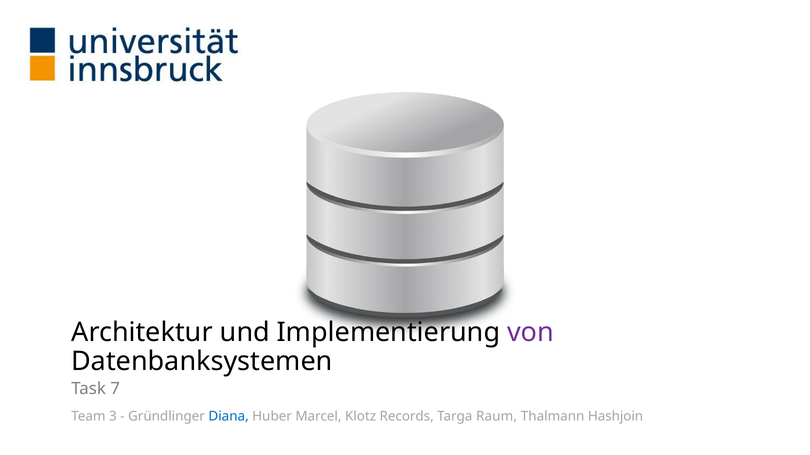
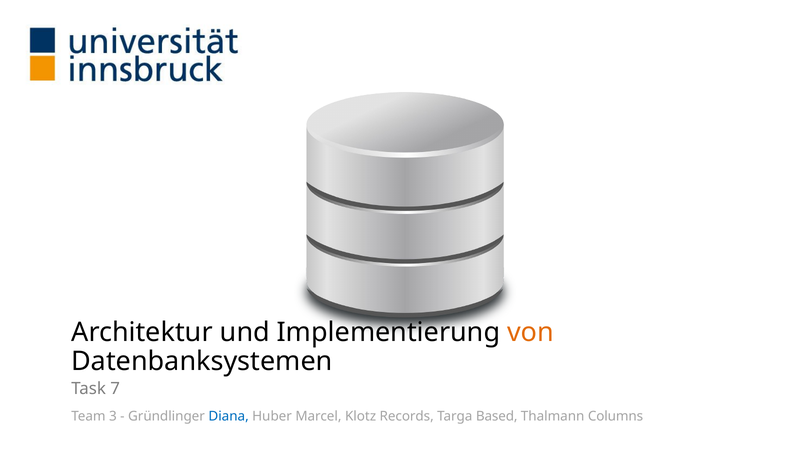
von colour: purple -> orange (531, 333)
Raum: Raum -> Based (497, 417)
Hashjoin: Hashjoin -> Columns (616, 417)
